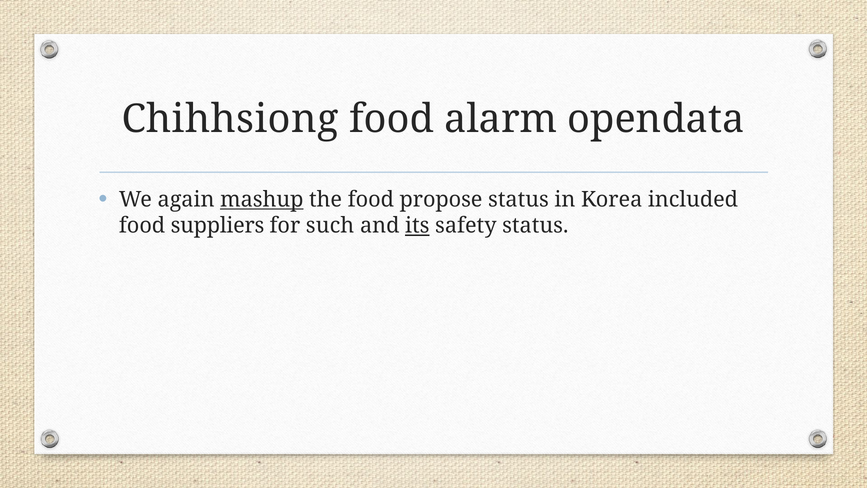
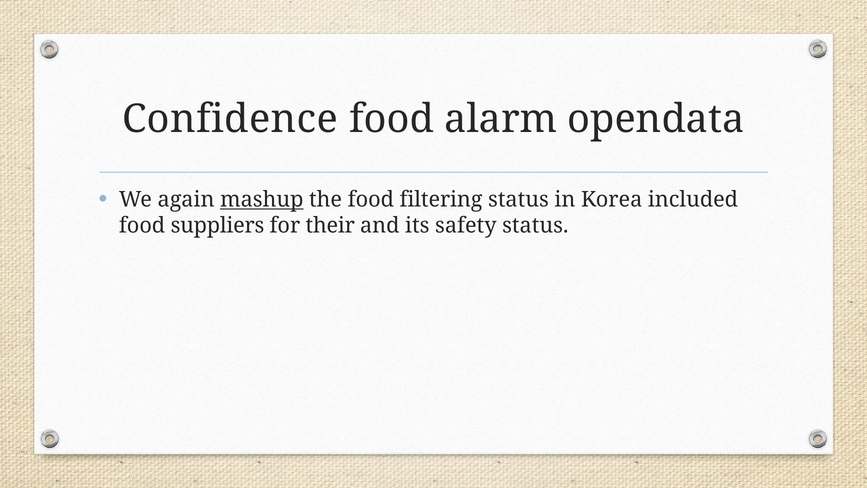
Chihhsiong: Chihhsiong -> Confidence (230, 119)
propose: propose -> filtering (441, 200)
such: such -> their (330, 226)
its underline: present -> none (417, 226)
